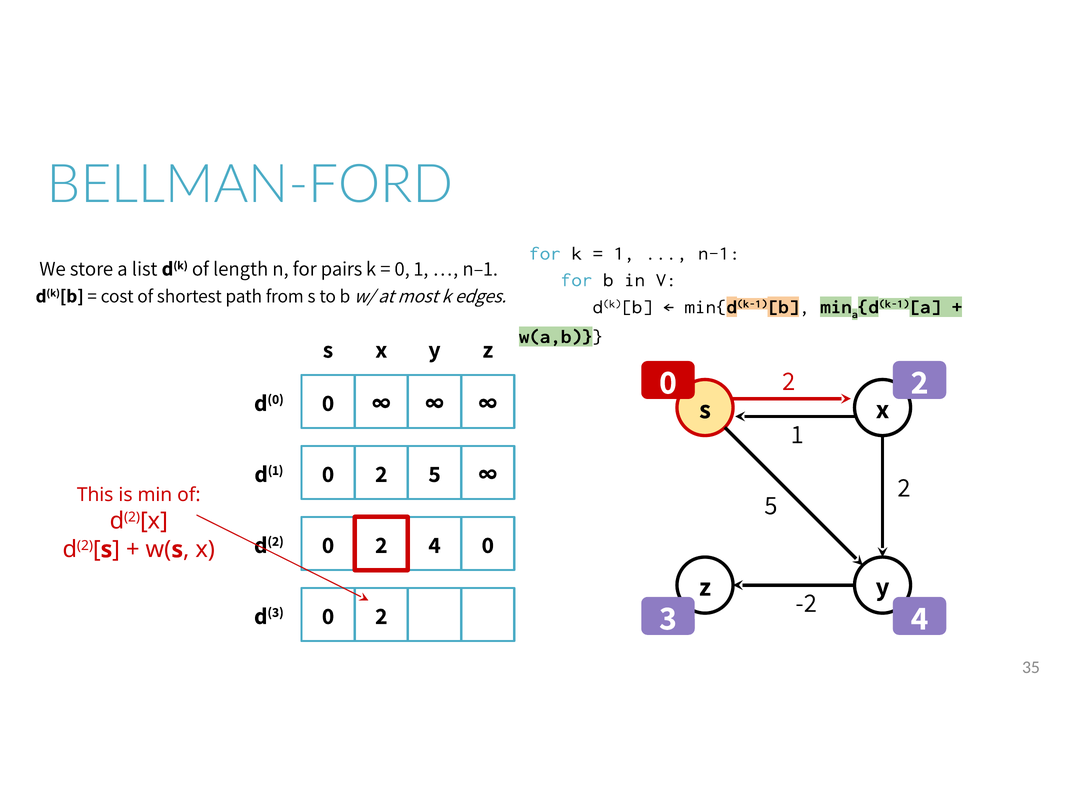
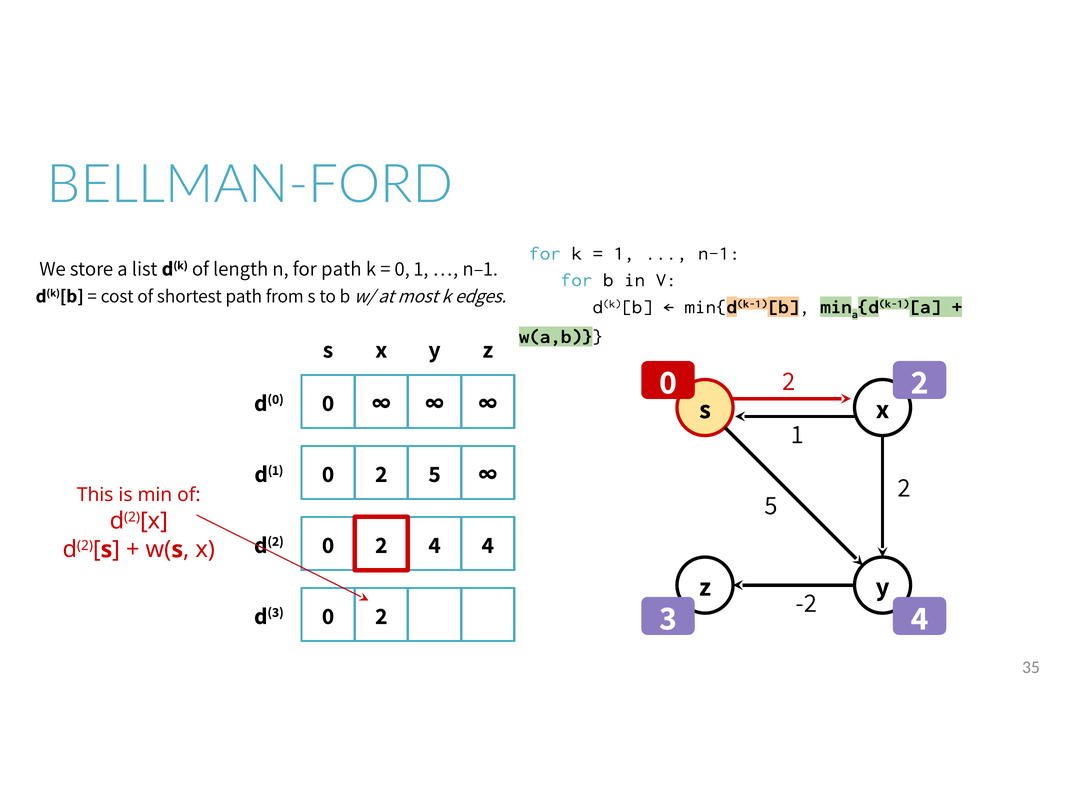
for pairs: pairs -> path (341, 269)
0 4 0: 0 -> 4 (488, 545)
